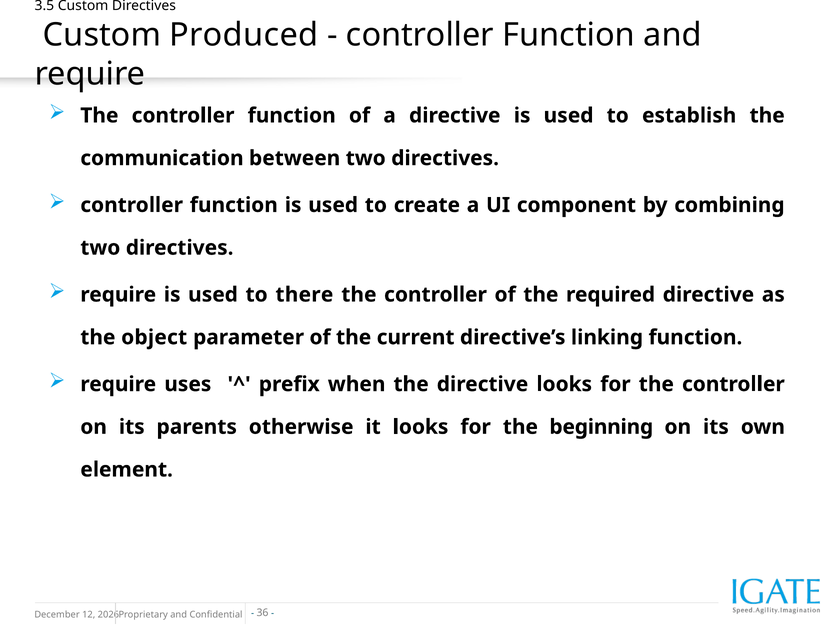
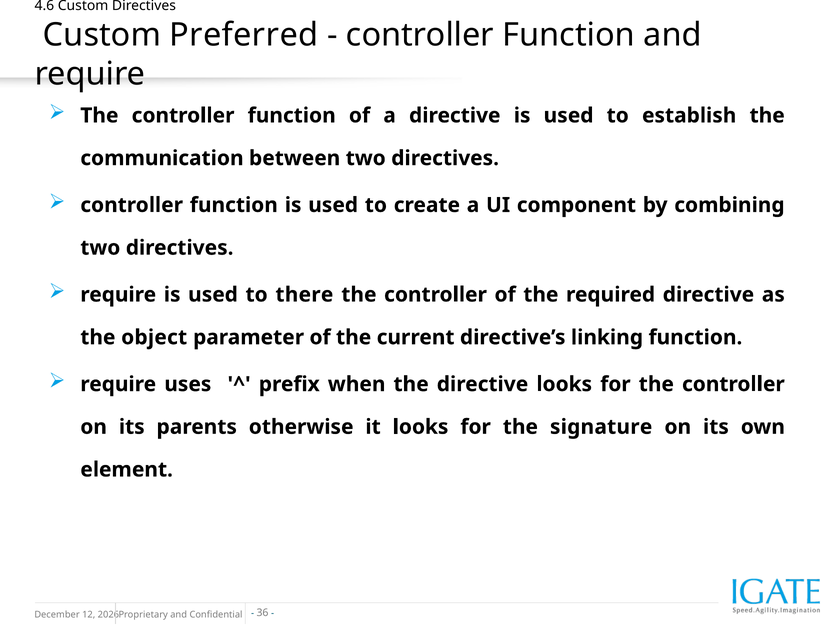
3.5: 3.5 -> 4.6 (44, 6)
Produced: Produced -> Preferred (244, 35)
beginning: beginning -> signature (601, 427)
